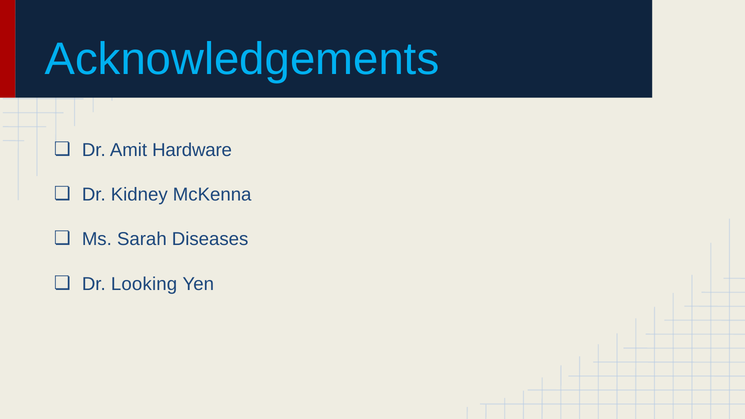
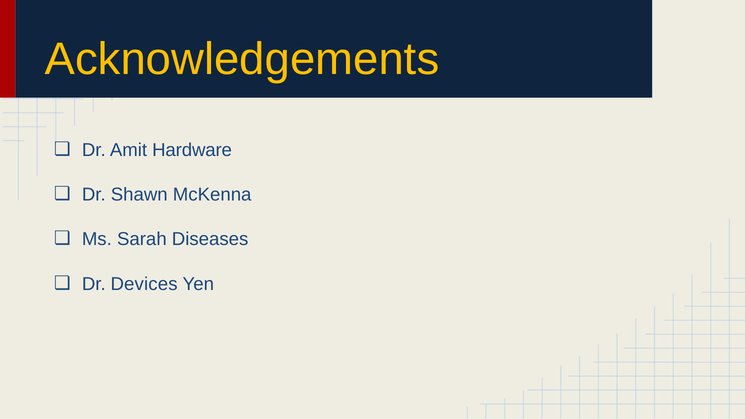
Acknowledgements colour: light blue -> yellow (242, 59)
Kidney: Kidney -> Shawn (139, 195)
Looking: Looking -> Devices (144, 284)
